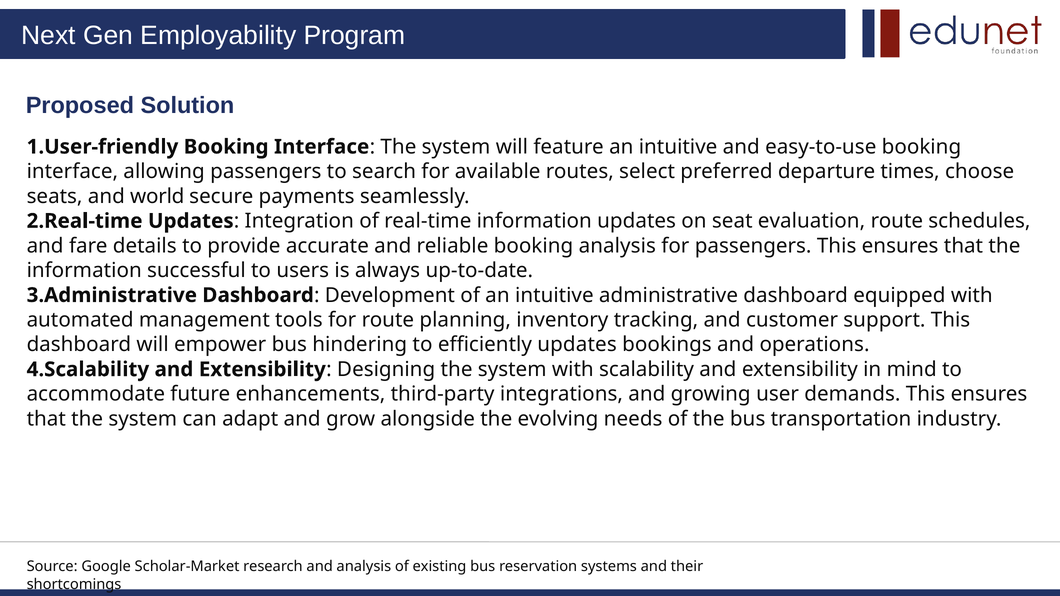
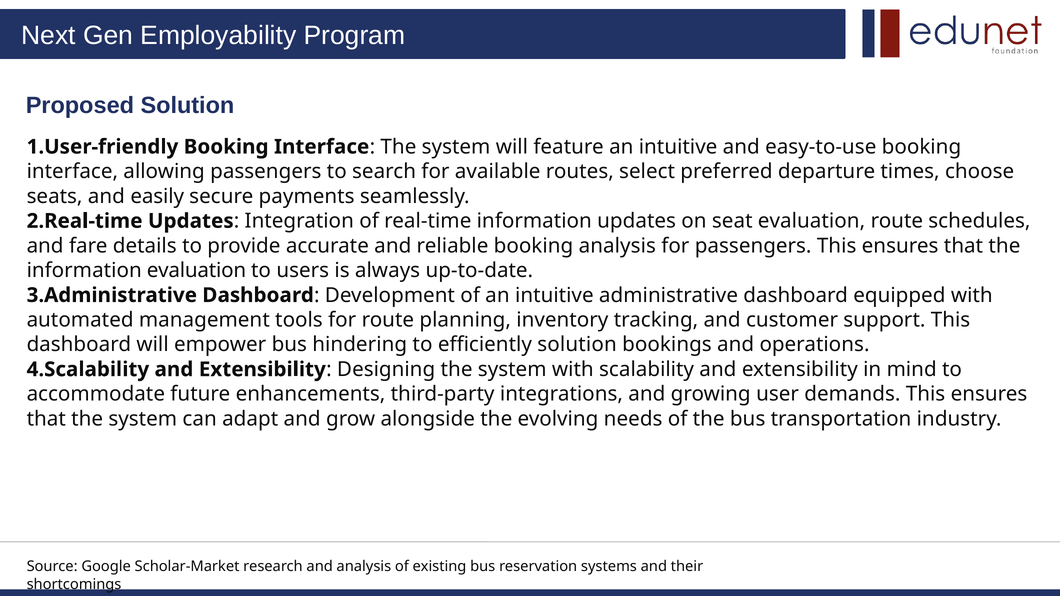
world: world -> easily (157, 196)
information successful: successful -> evaluation (196, 271)
efficiently updates: updates -> solution (577, 345)
